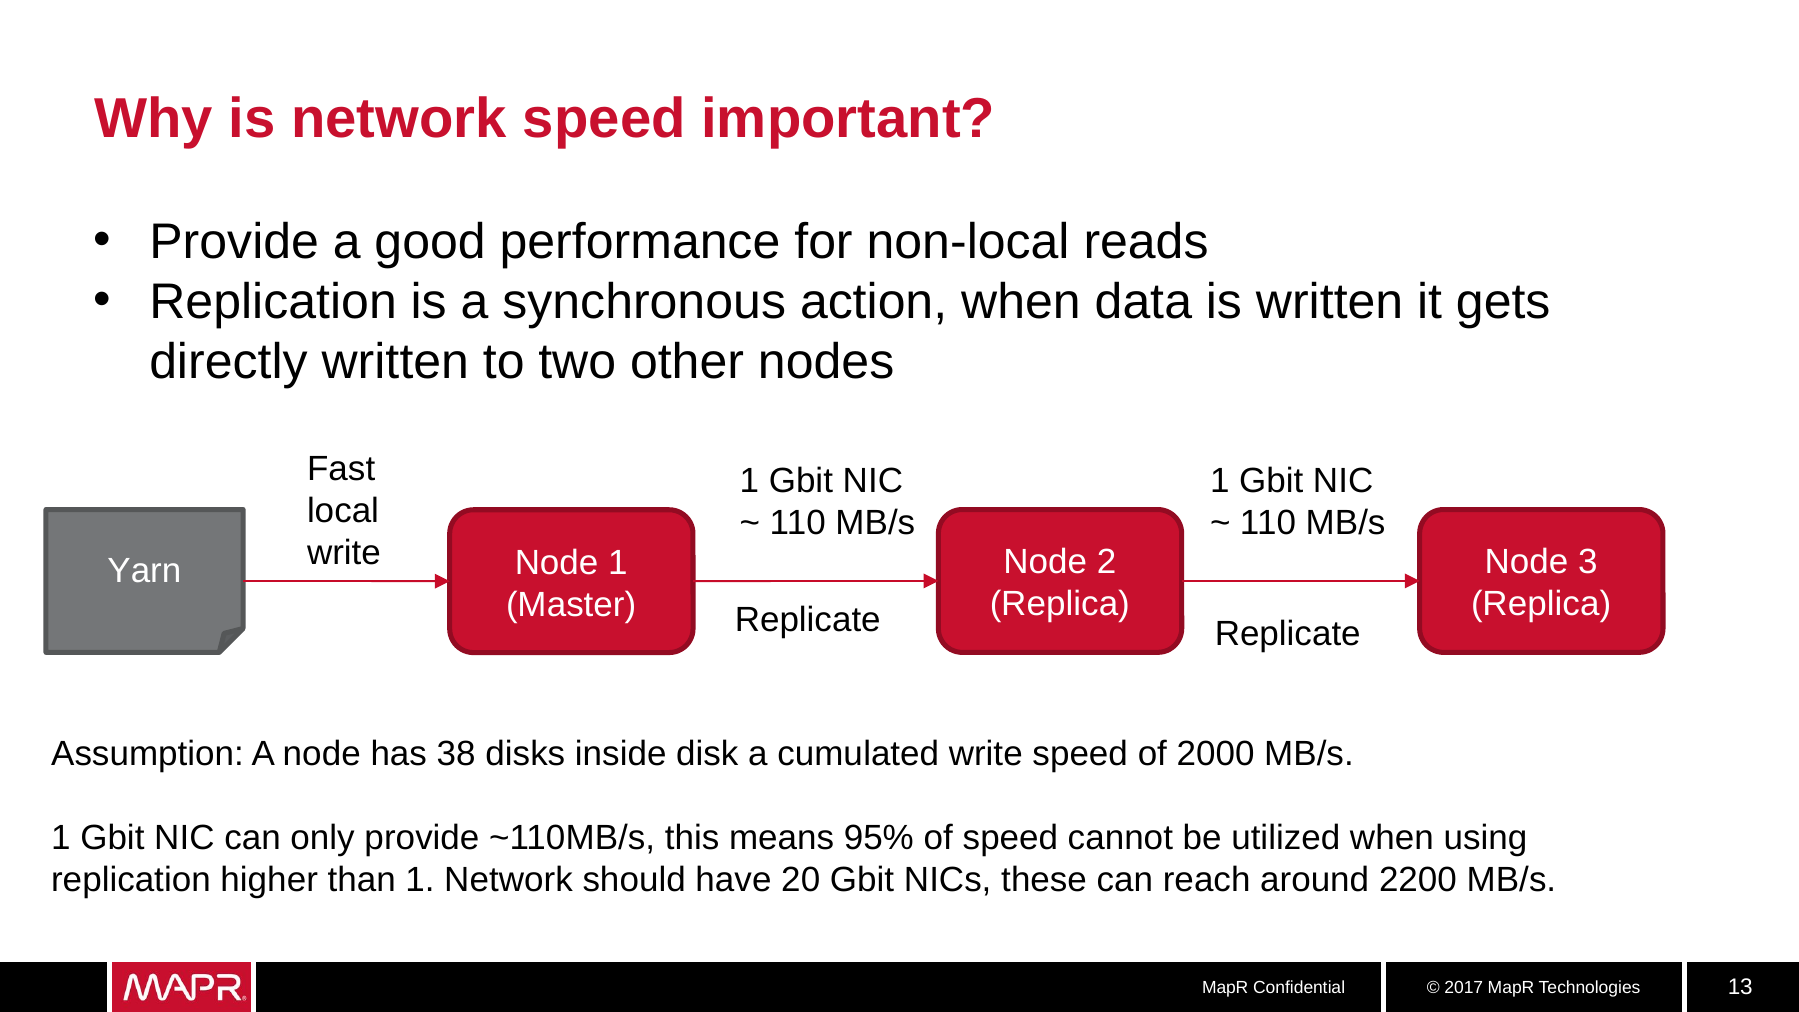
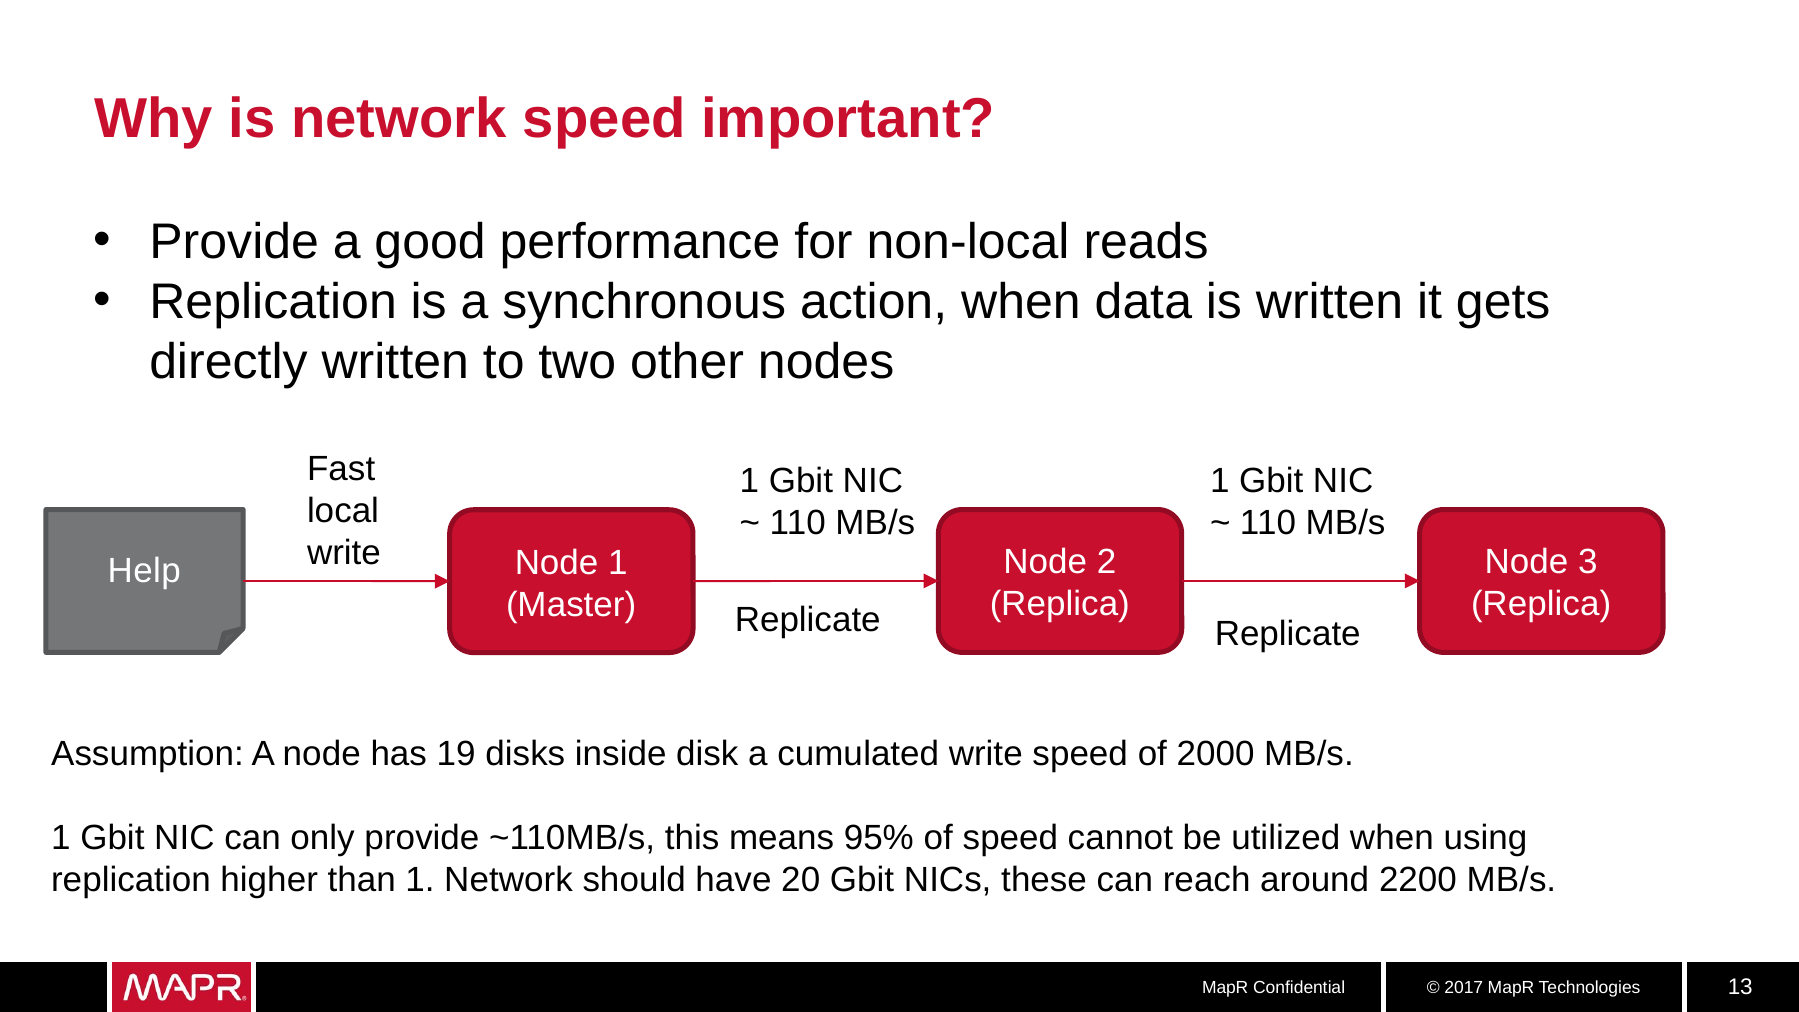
Yarn: Yarn -> Help (144, 571)
38: 38 -> 19 (456, 754)
